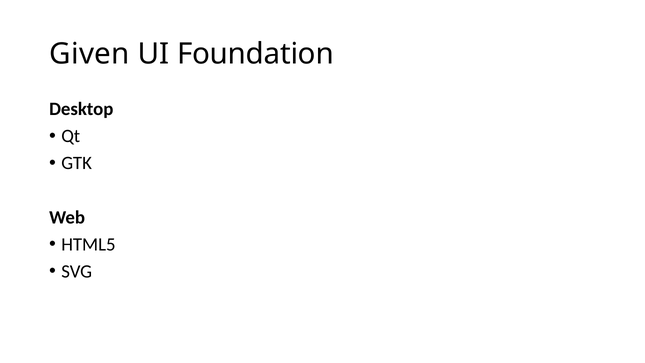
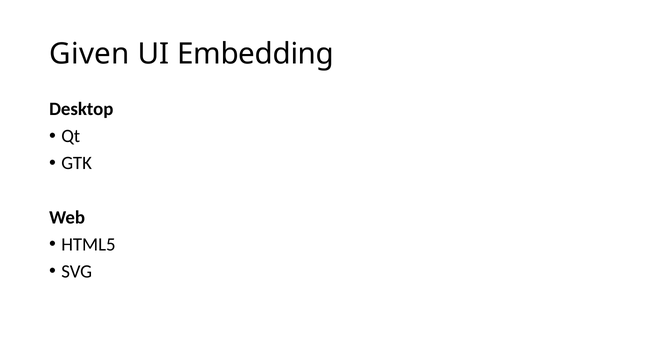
Foundation: Foundation -> Embedding (256, 54)
